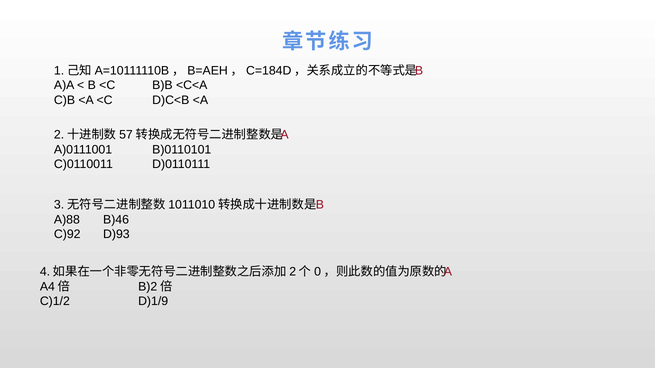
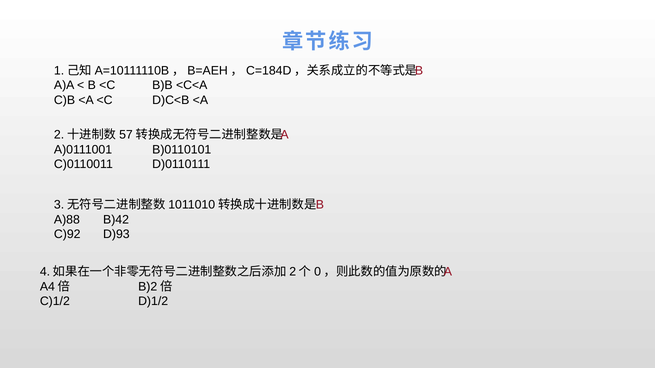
B)46: B)46 -> B)42 (116, 220)
D)1/9: D)1/9 -> D)1/2 (153, 302)
